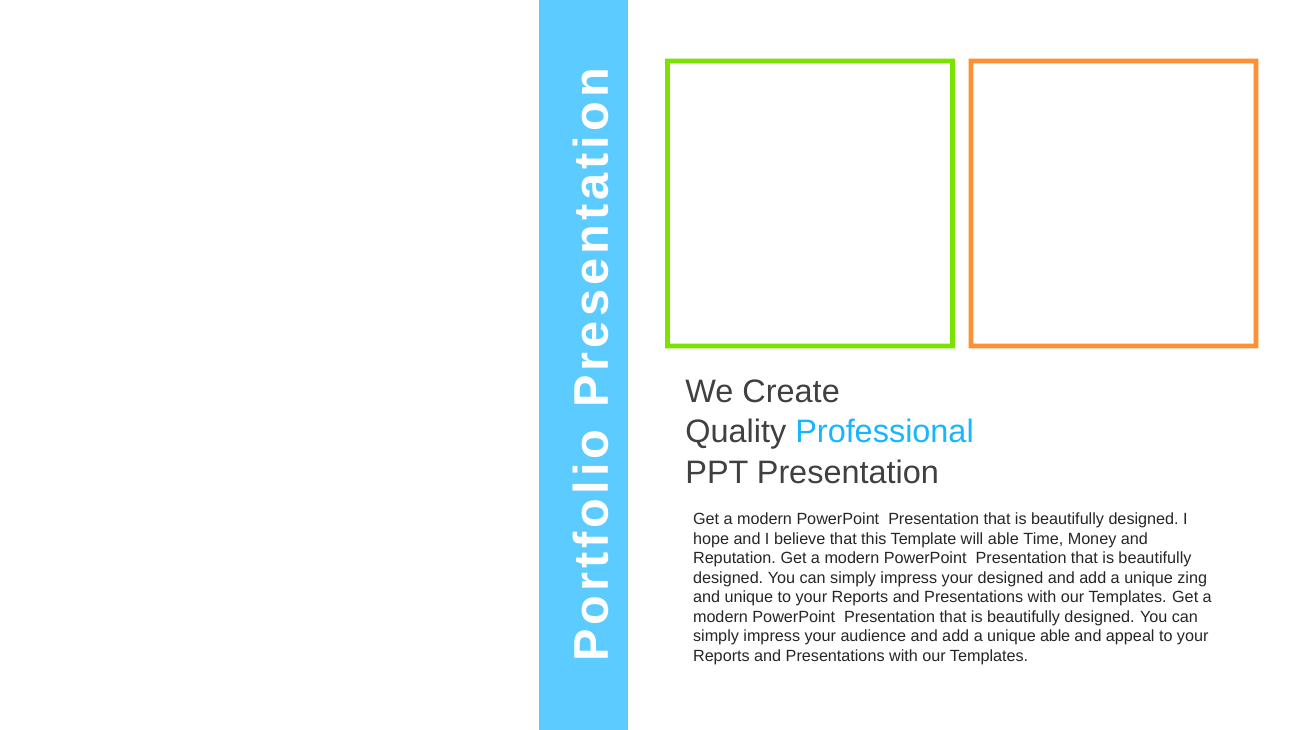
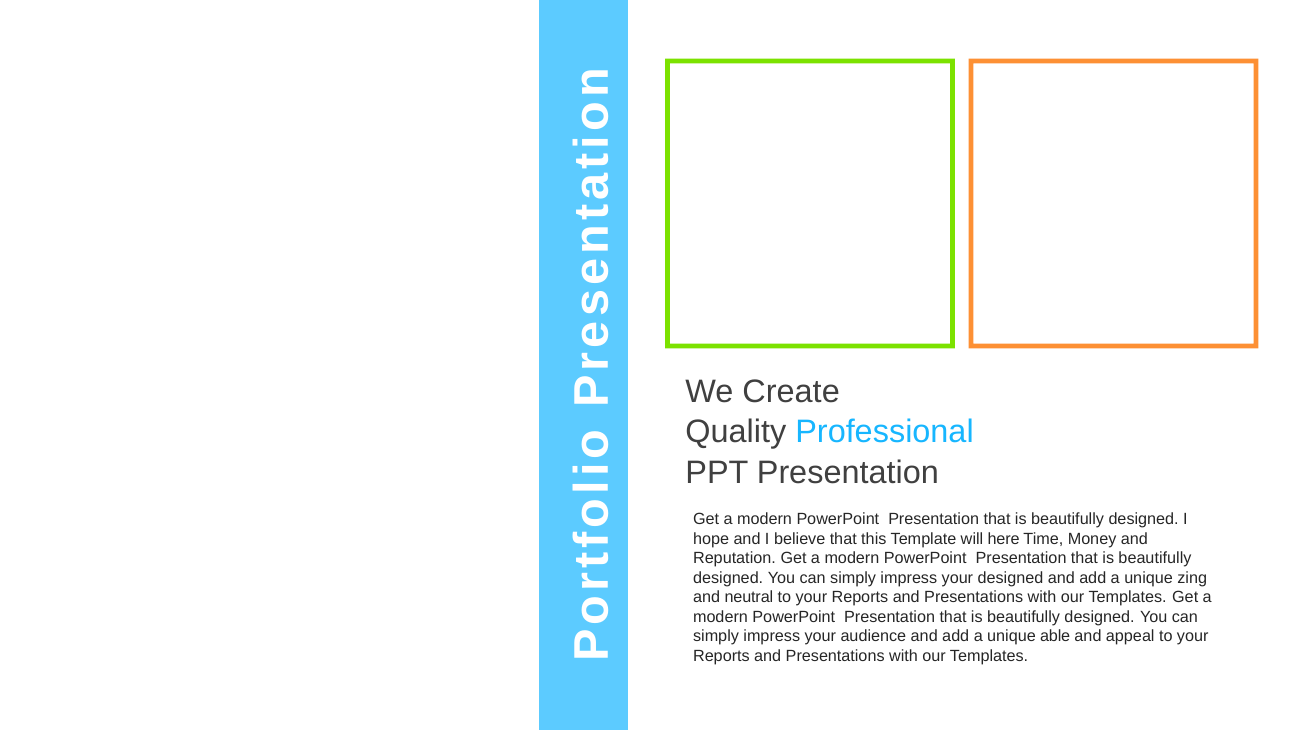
will able: able -> here (1004, 539)
and unique: unique -> neutral (749, 597)
